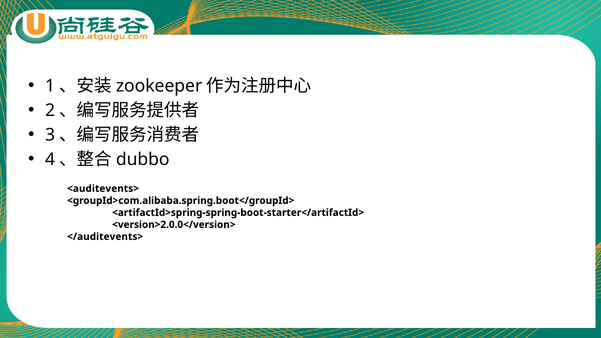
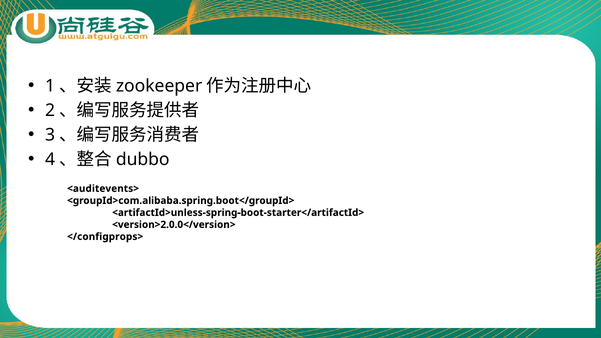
<artifactId>spring-spring-boot-starter</artifactId>: <artifactId>spring-spring-boot-starter</artifactId> -> <artifactId>unless-spring-boot-starter</artifactId> (238, 213)
</auditevents>: </auditevents> -> </configprops> (105, 237)
